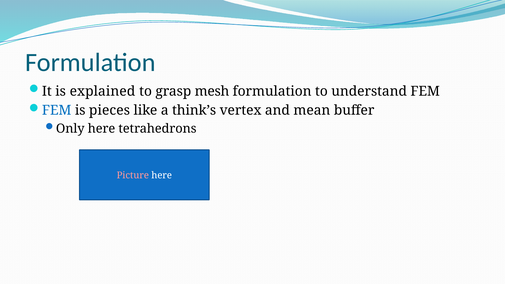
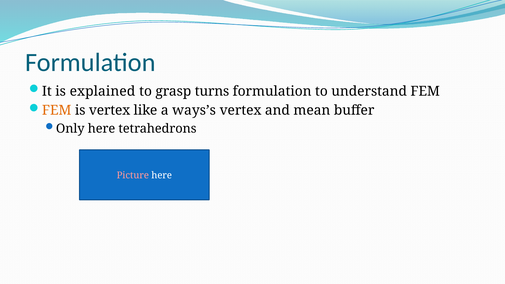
mesh: mesh -> turns (212, 91)
FEM colour: blue -> orange (57, 110)
is pieces: pieces -> vertex (110, 110)
think’s: think’s -> ways’s (194, 110)
